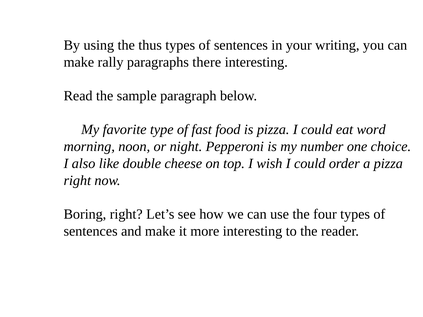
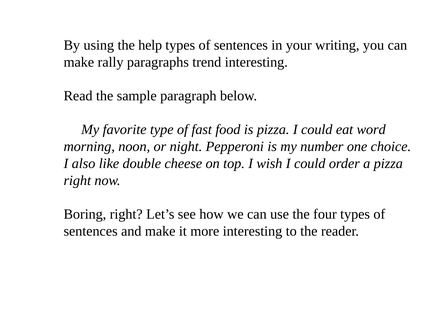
thus: thus -> help (150, 45)
there: there -> trend (207, 62)
